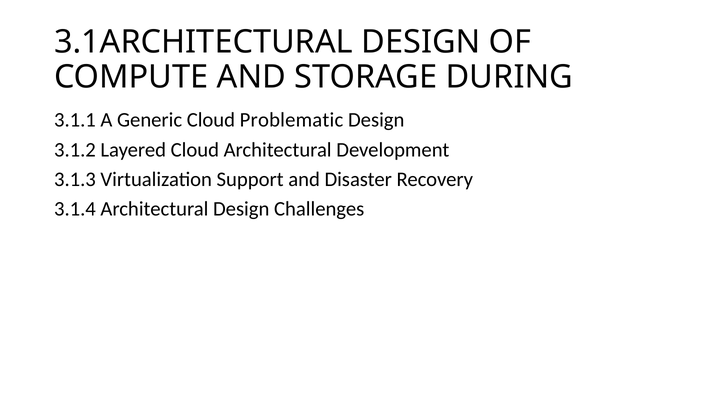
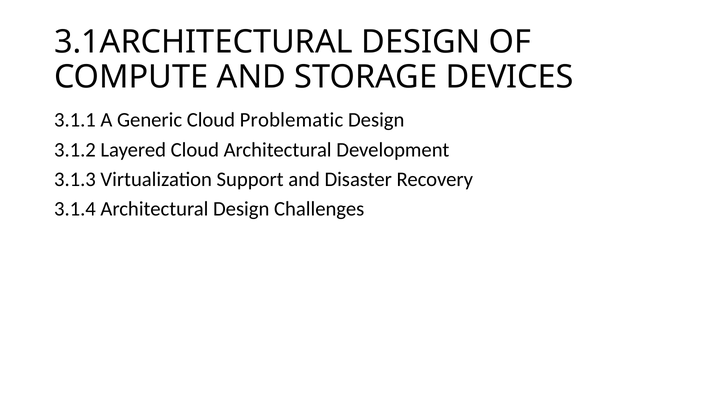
DURING: DURING -> DEVICES (509, 77)
